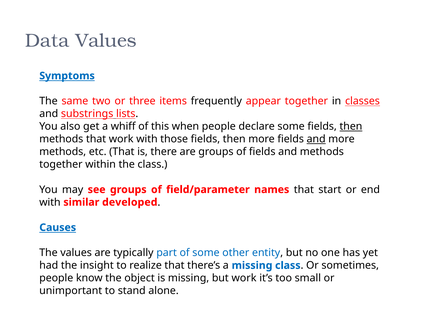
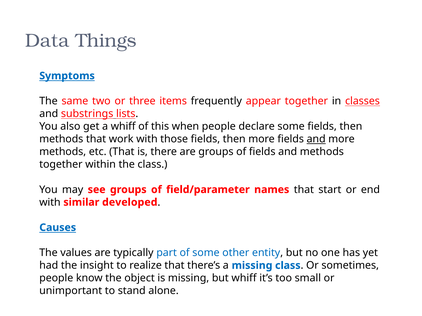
Data Values: Values -> Things (106, 41)
then underline: present -> none (351, 127)
but work: work -> whiff (244, 279)
